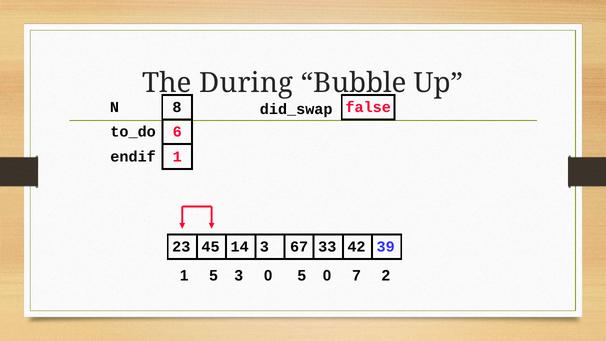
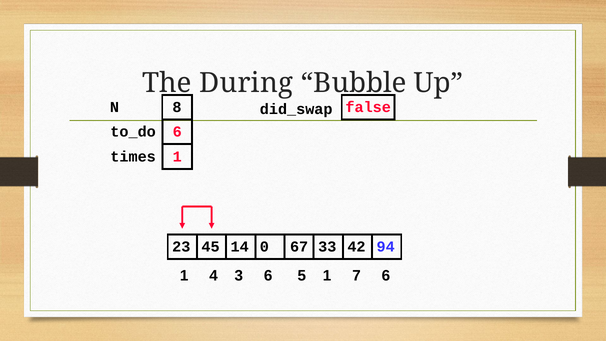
endif: endif -> times (133, 157)
45 3: 3 -> 0 (264, 247)
39: 39 -> 94 (386, 247)
1 5: 5 -> 4 (214, 275)
3 0: 0 -> 6 (268, 275)
5 0: 0 -> 1 (327, 275)
7 2: 2 -> 6 (386, 275)
